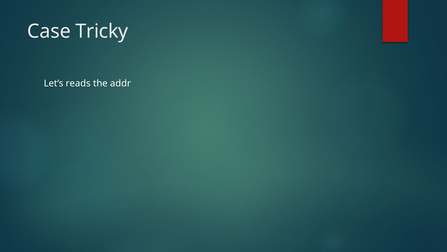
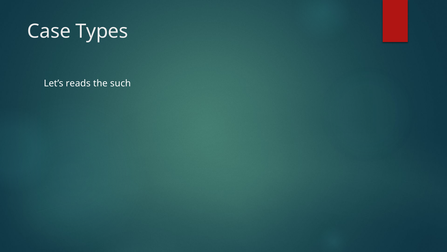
Tricky: Tricky -> Types (102, 31)
addr: addr -> such (120, 83)
